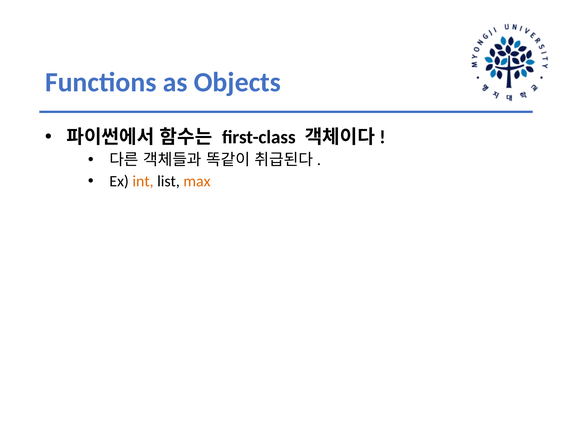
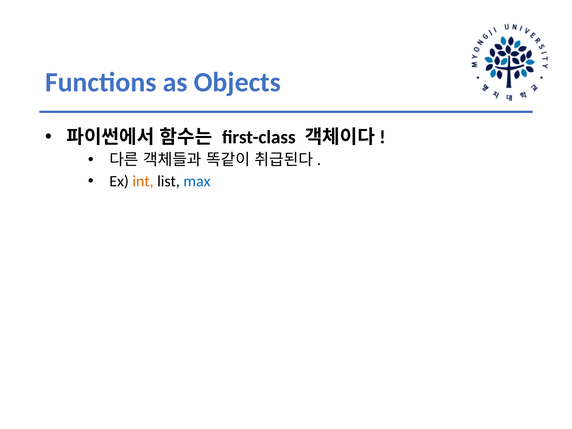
max colour: orange -> blue (197, 181)
